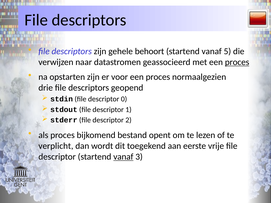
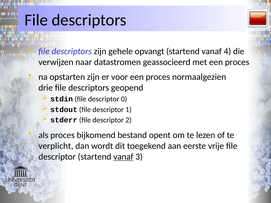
behoort: behoort -> opvangt (150, 51)
5: 5 -> 4 (227, 51)
proces underline: present -> none (237, 62)
